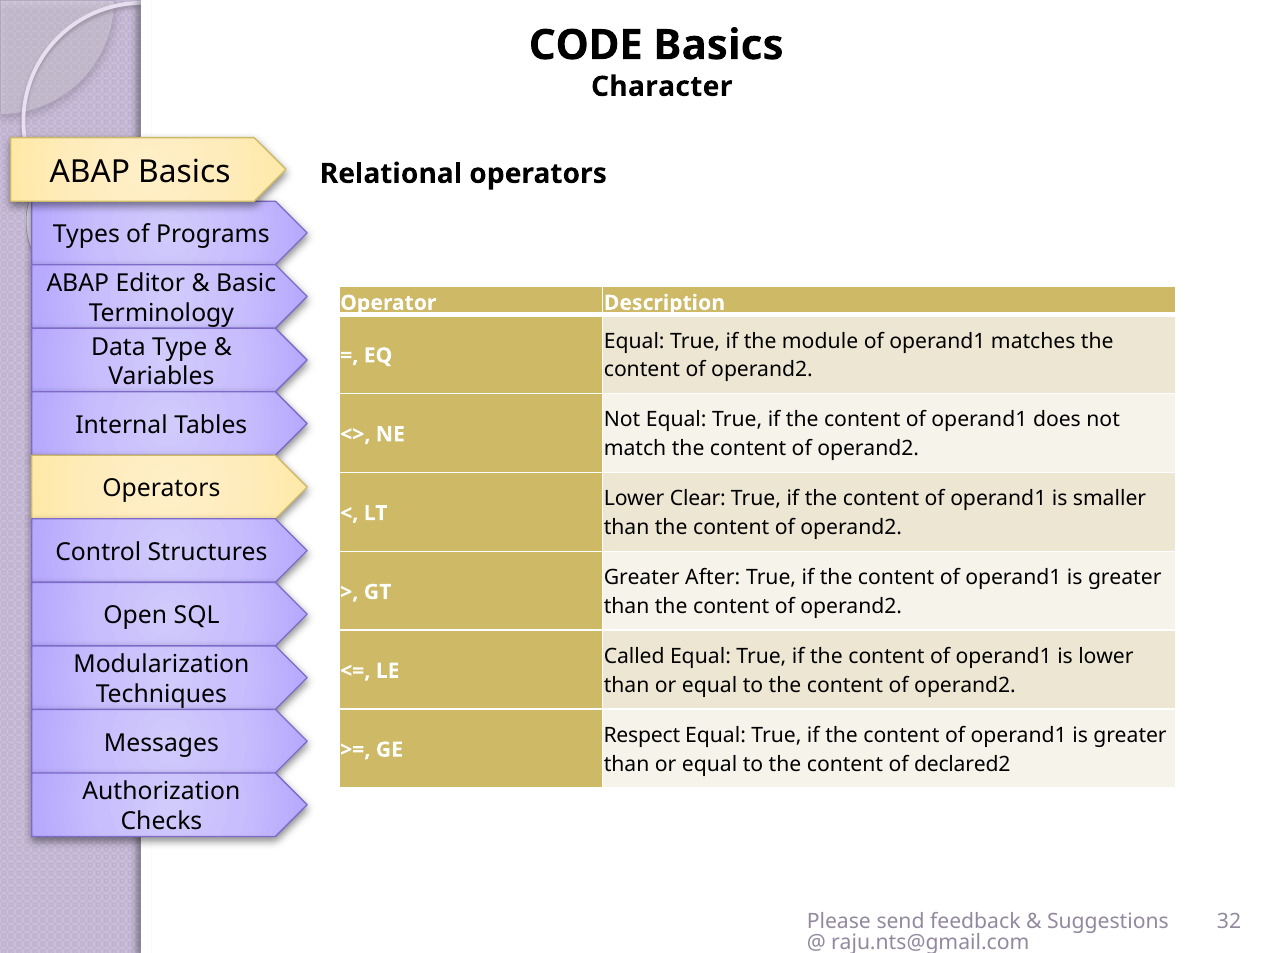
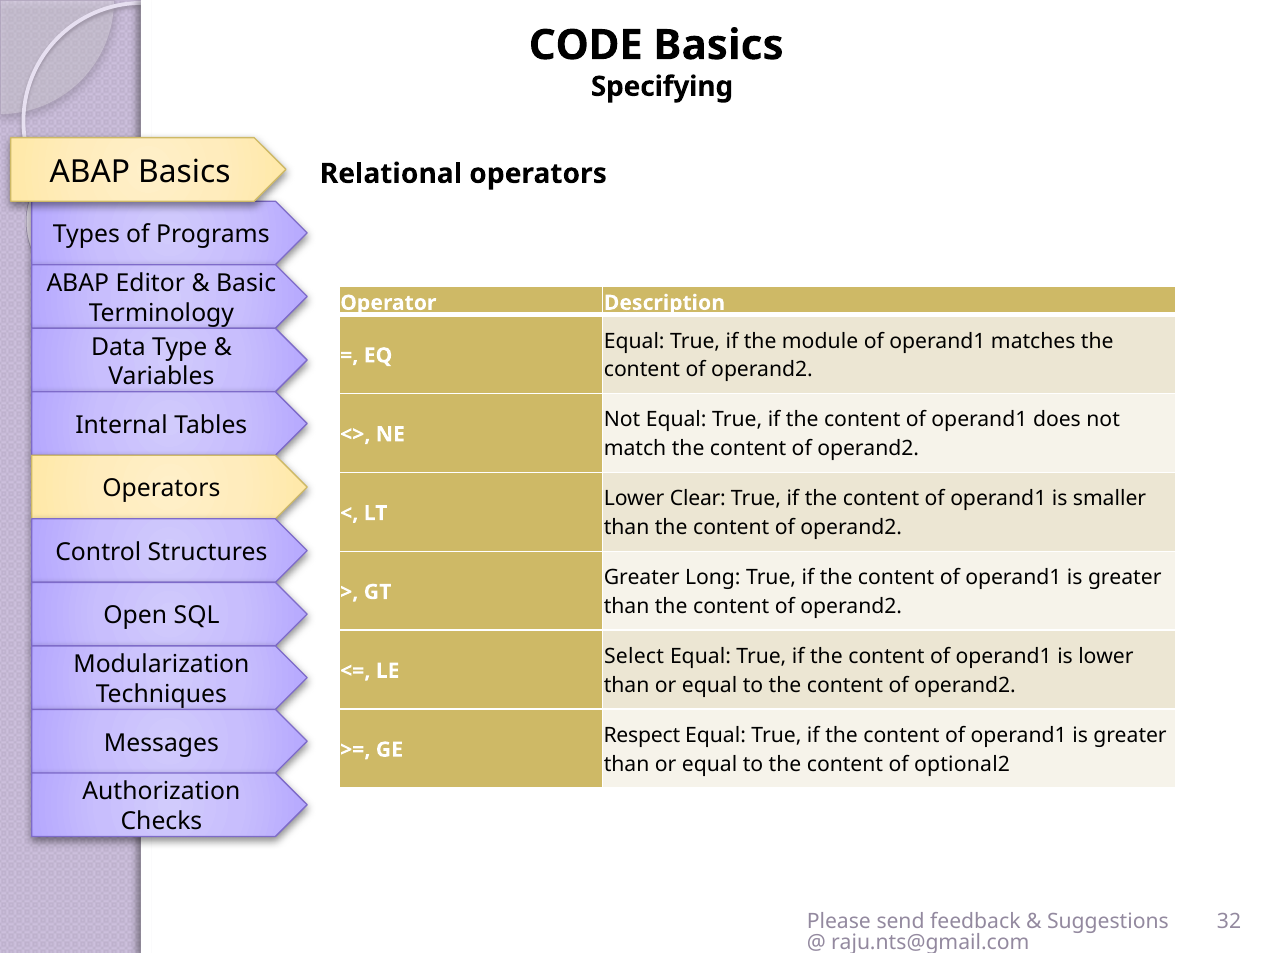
Character: Character -> Specifying (662, 87)
After: After -> Long (713, 578)
Called: Called -> Select (634, 657)
declared2: declared2 -> optional2 (962, 764)
